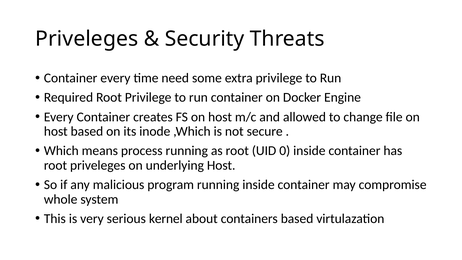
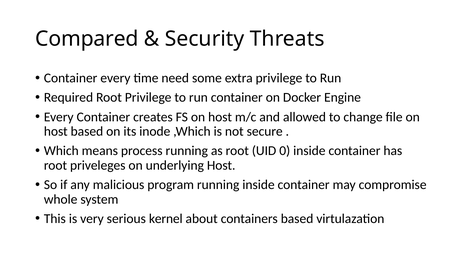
Priveleges: Priveleges -> Compared (87, 39)
